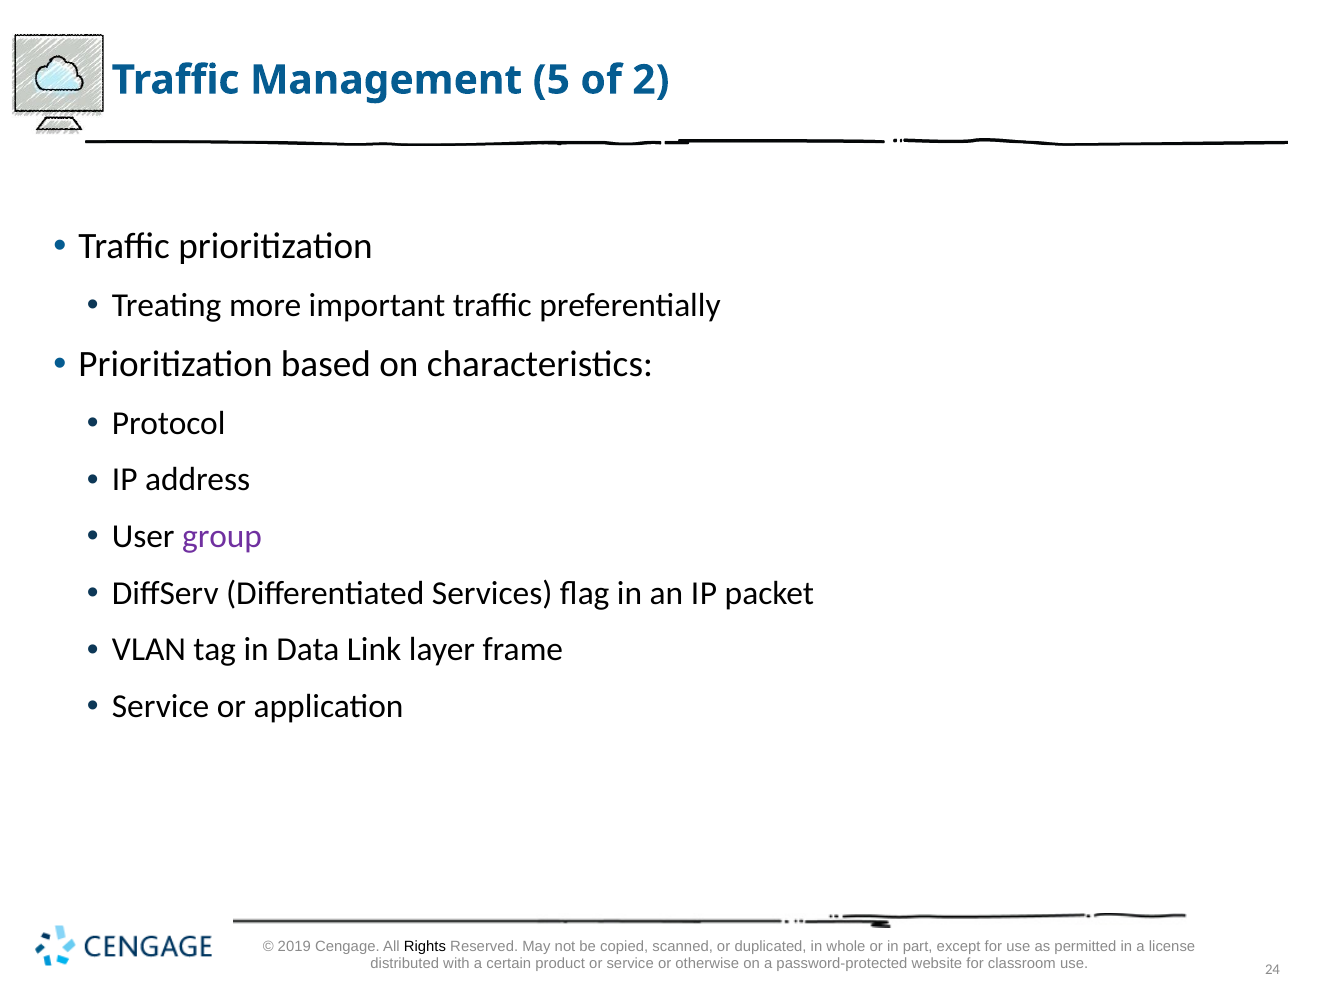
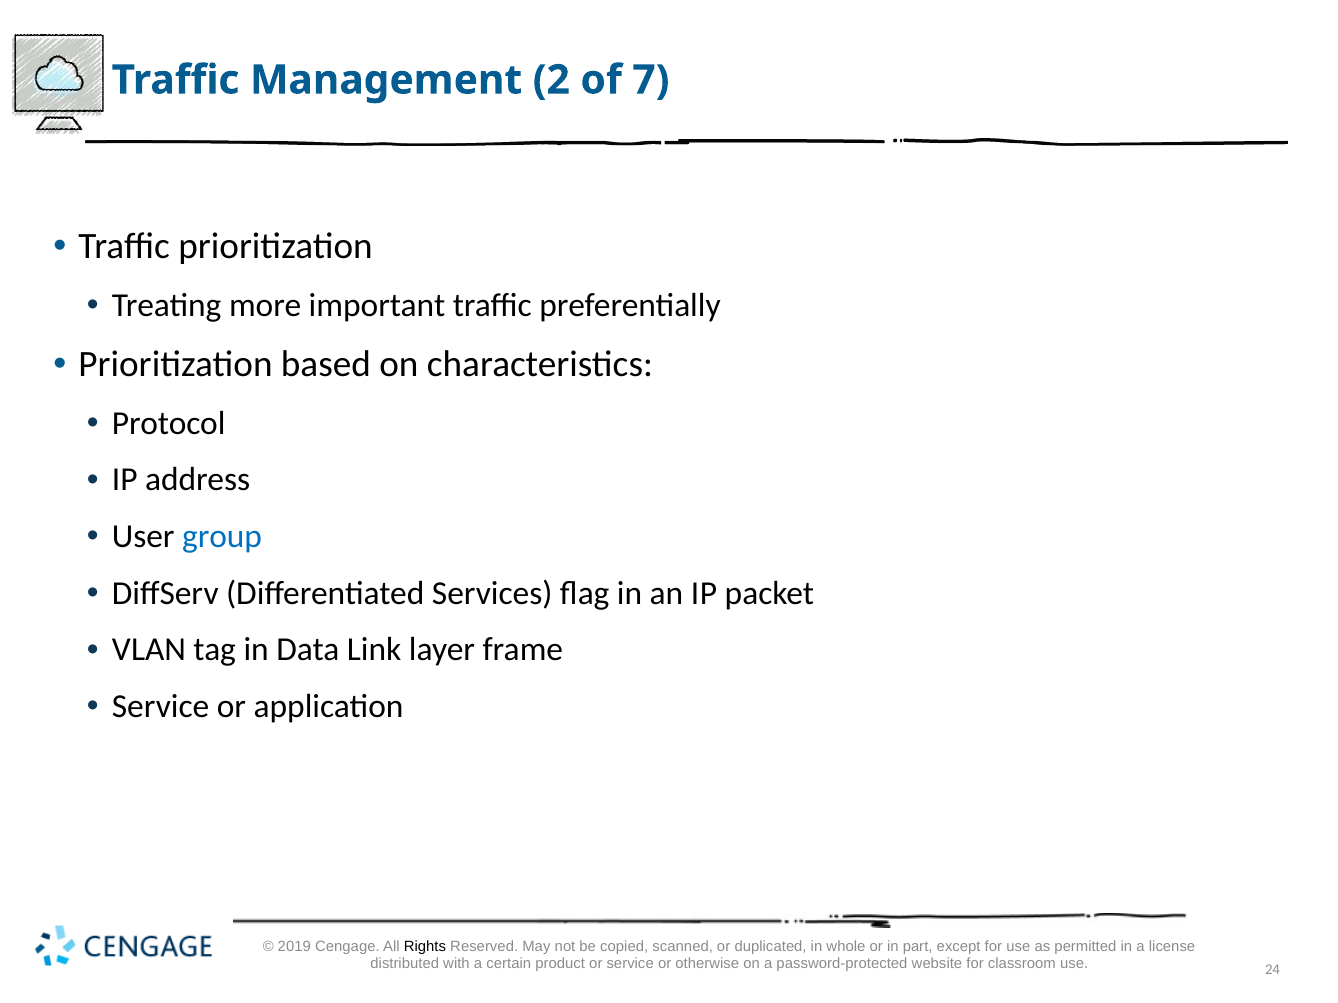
5: 5 -> 2 (551, 80)
2: 2 -> 7 (651, 80)
group colour: purple -> blue (222, 537)
